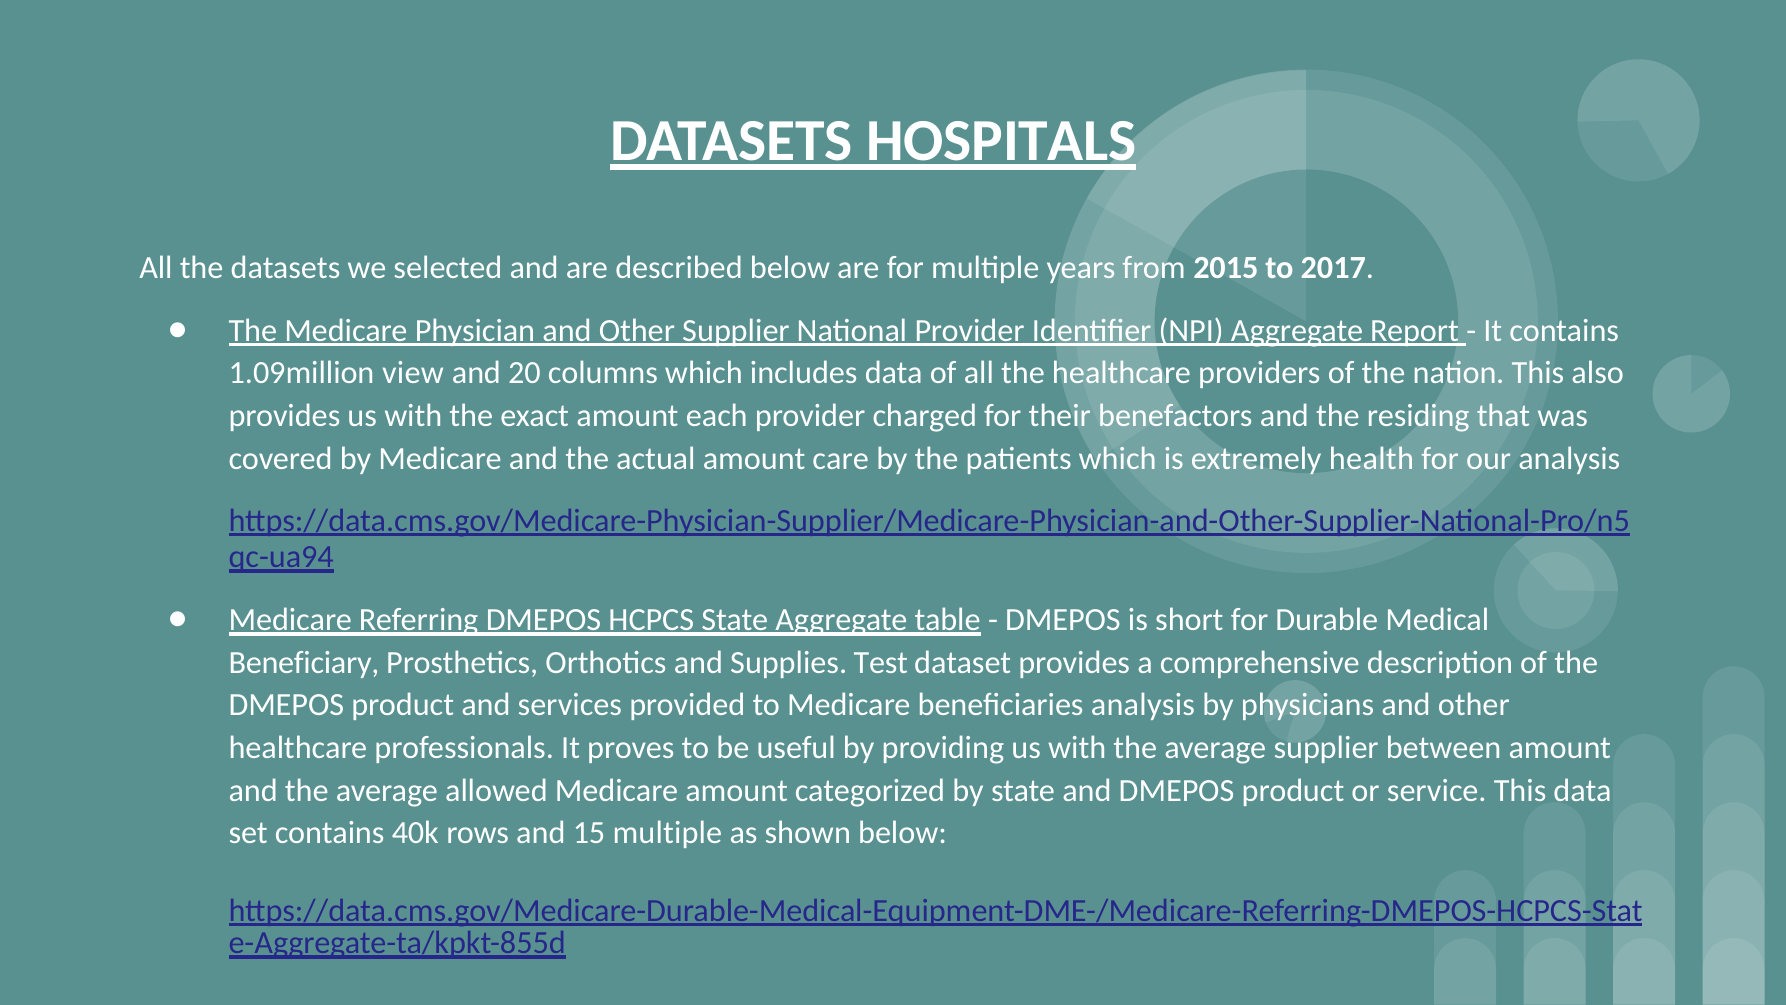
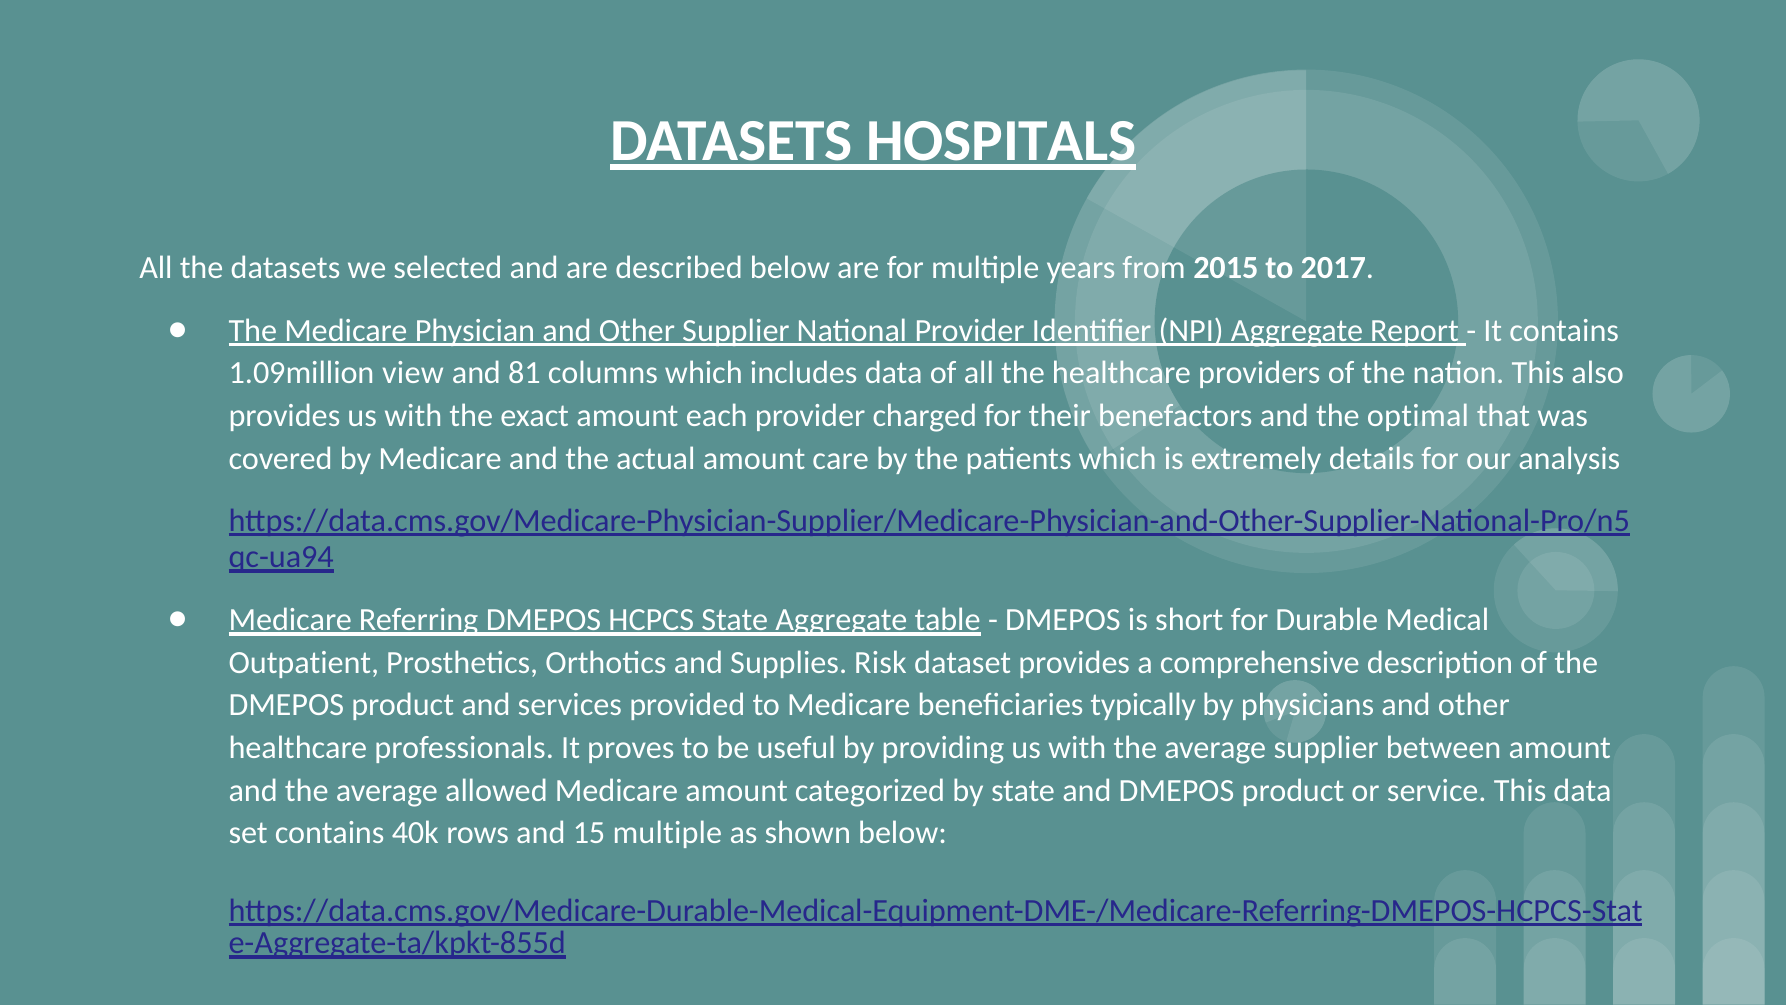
20: 20 -> 81 (524, 373)
residing: residing -> optimal (1418, 416)
health: health -> details (1372, 458)
Beneficiary: Beneficiary -> Outpatient (304, 662)
Test: Test -> Risk (881, 662)
beneficiaries analysis: analysis -> typically (1143, 705)
